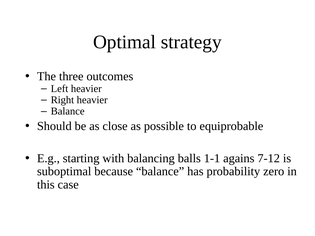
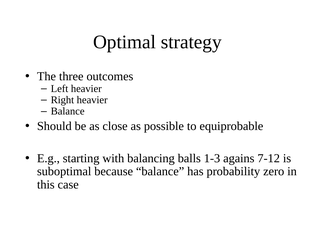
1-1: 1-1 -> 1-3 (212, 158)
